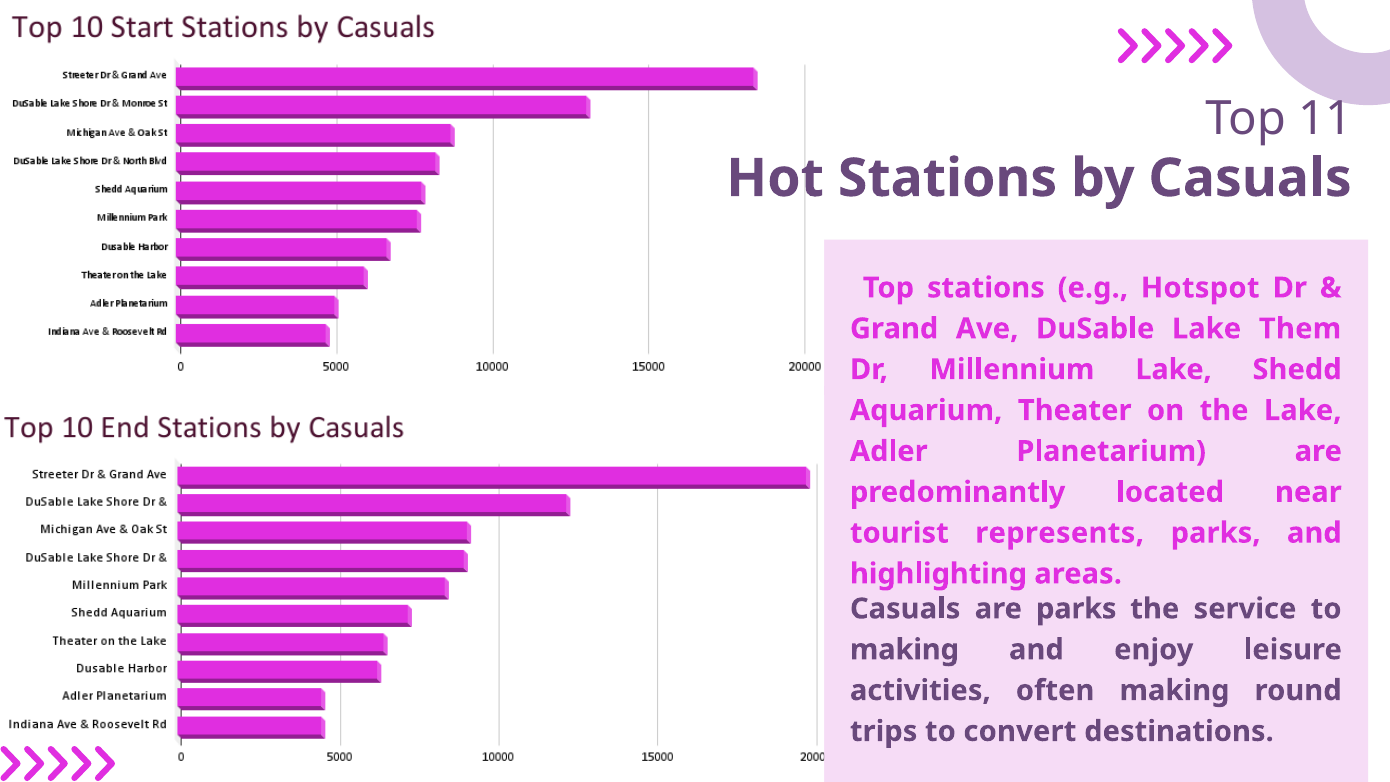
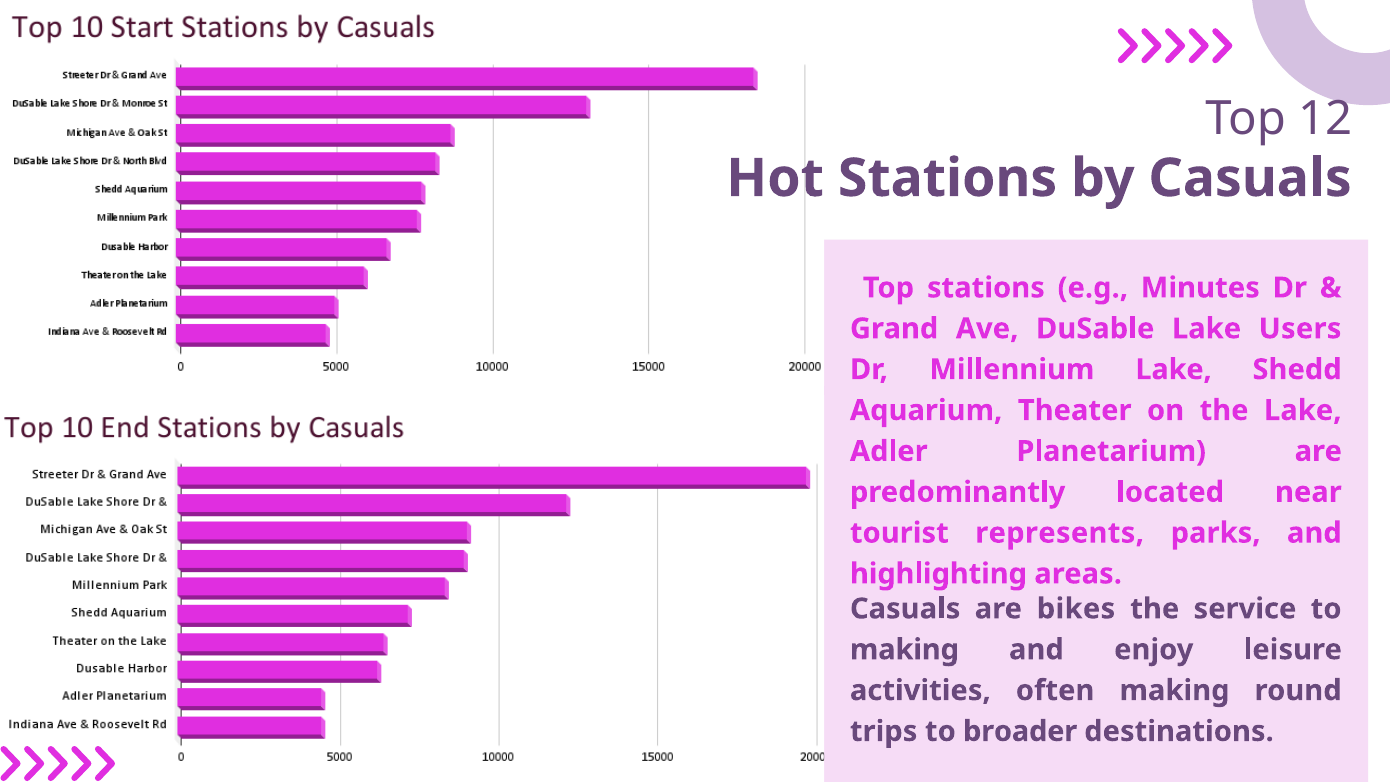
11: 11 -> 12 (1325, 119)
Hotspot: Hotspot -> Minutes (1200, 288)
Them: Them -> Users (1300, 329)
are parks: parks -> bikes (1076, 609)
convert: convert -> broader (1020, 731)
